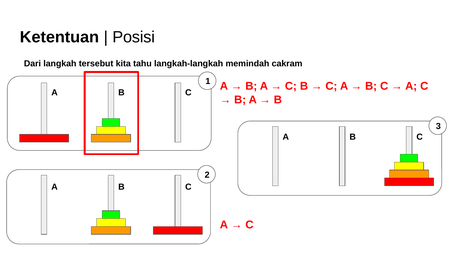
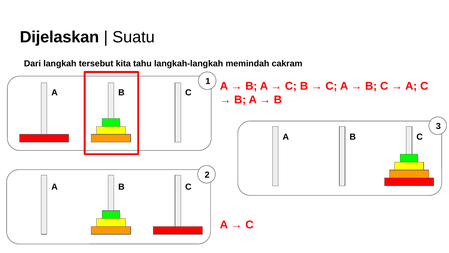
Ketentuan: Ketentuan -> Dijelaskan (59, 37)
Posisi: Posisi -> Suatu (134, 37)
